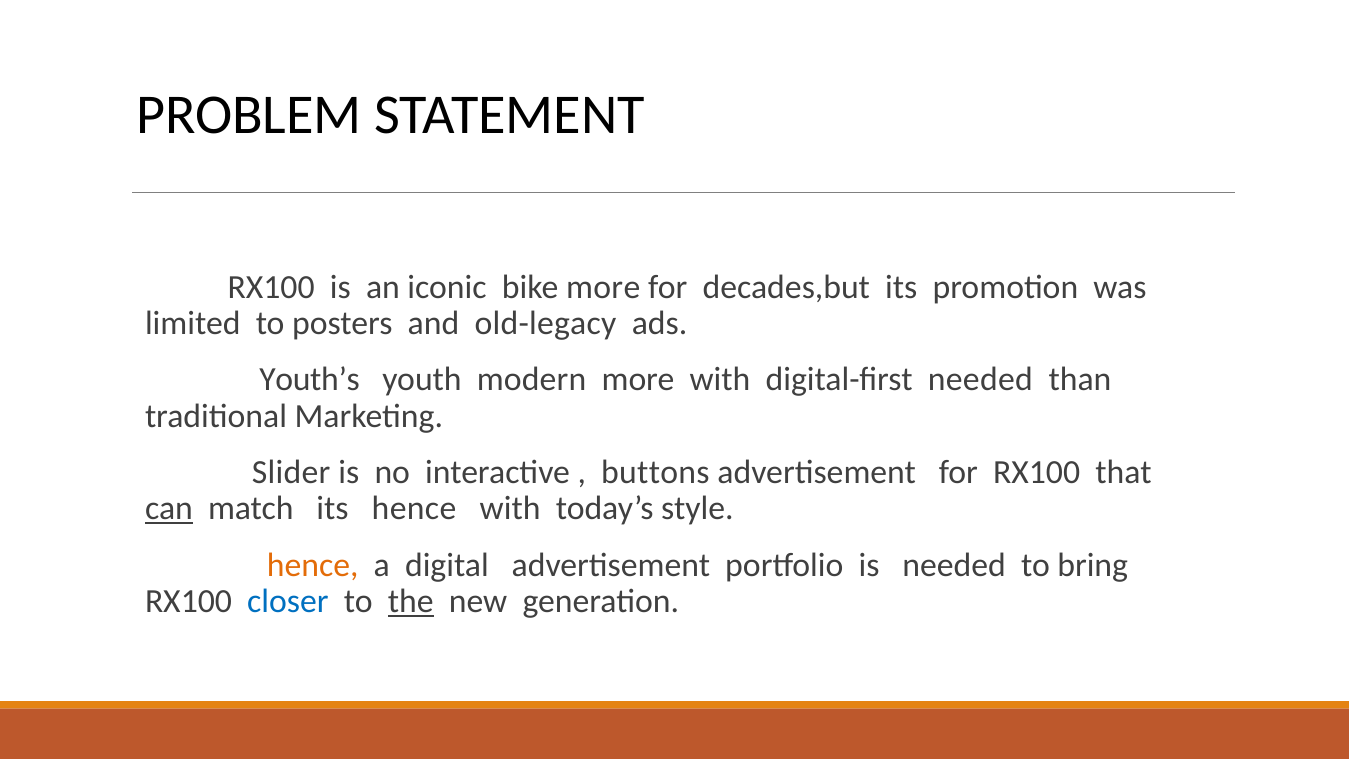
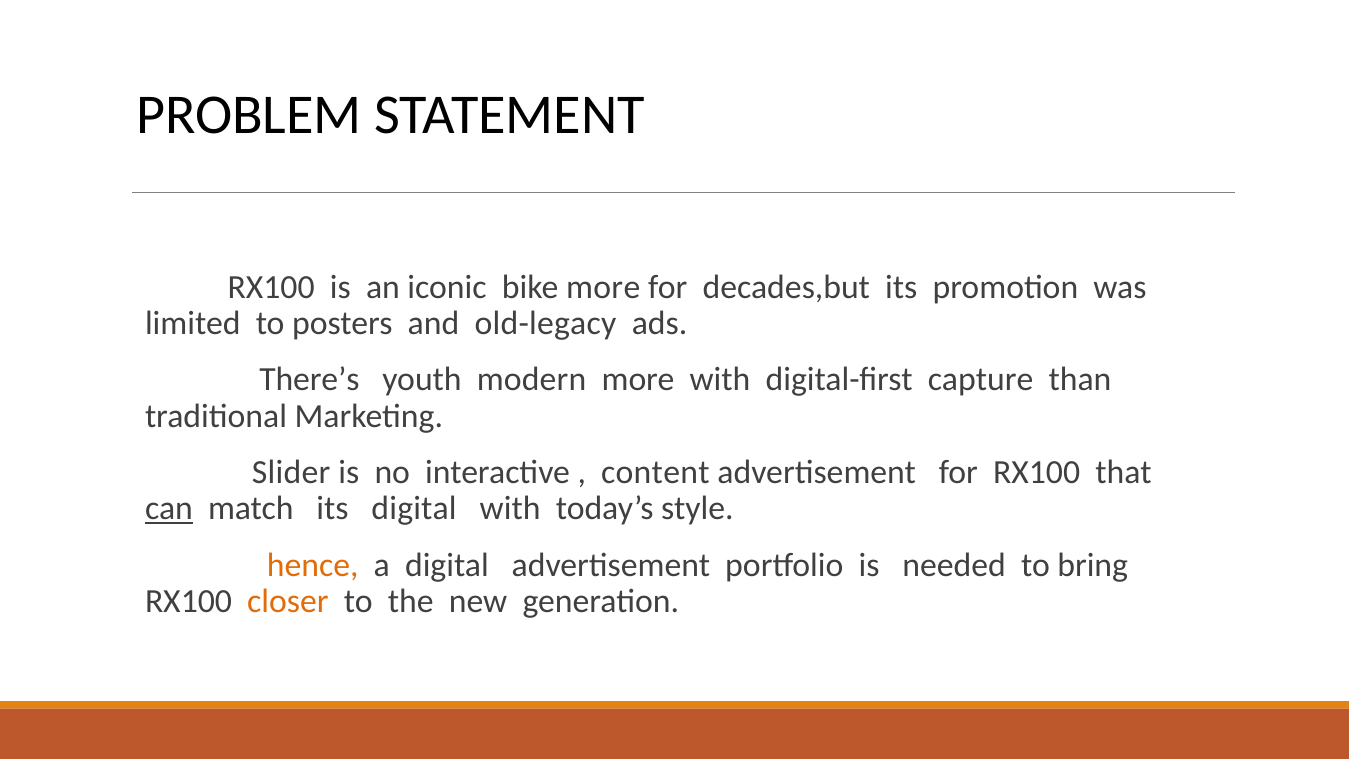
Youth’s: Youth’s -> There’s (309, 380)
digital-first needed: needed -> capture (981, 380)
buttons: buttons -> content (655, 472)
its hence: hence -> digital (414, 509)
closer colour: blue -> orange (288, 601)
the underline: present -> none (411, 601)
